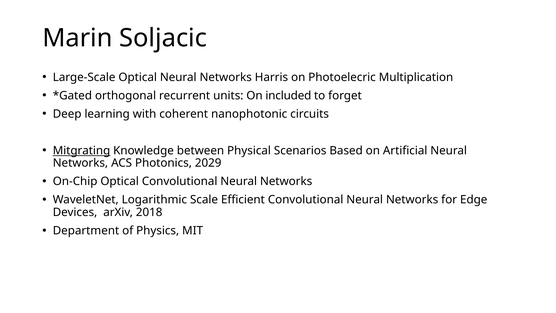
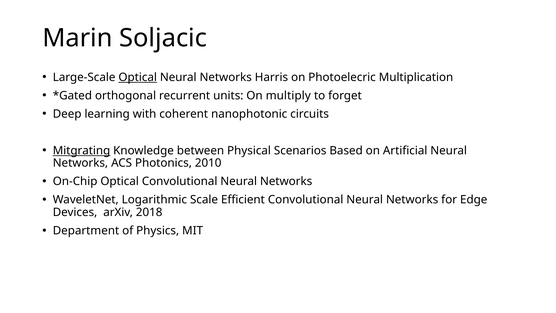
Optical underline: none -> present (138, 77)
included: included -> multiply (288, 96)
2029: 2029 -> 2010 (208, 163)
